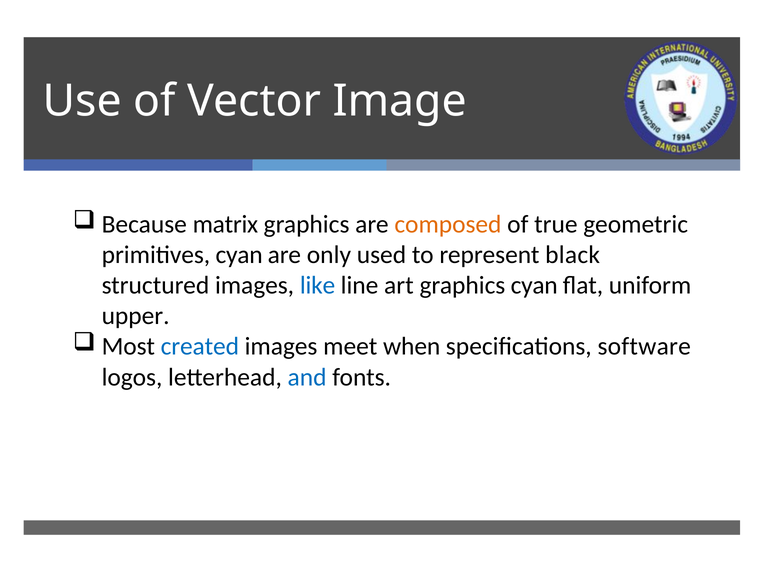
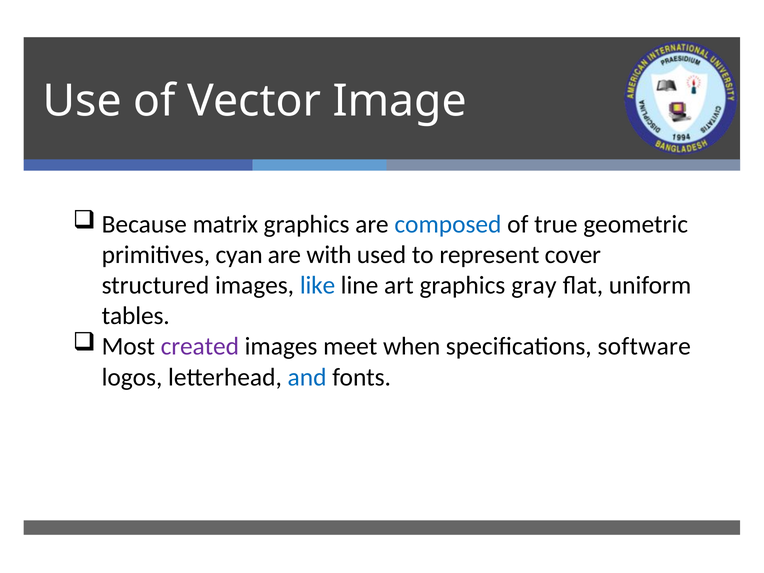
composed colour: orange -> blue (448, 224)
only: only -> with (329, 255)
black: black -> cover (573, 255)
graphics cyan: cyan -> gray (534, 285)
upper: upper -> tables (136, 316)
created colour: blue -> purple (200, 347)
